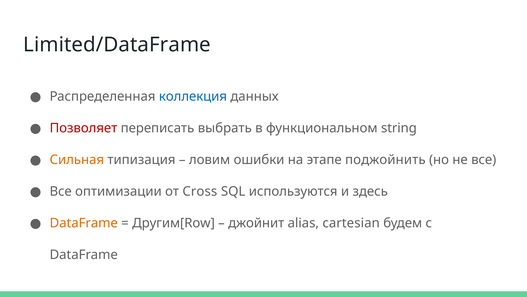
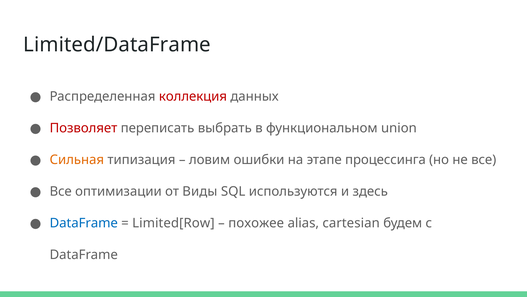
коллекция colour: blue -> red (193, 96)
string: string -> union (399, 128)
поджойнить: поджойнить -> процессинга (385, 160)
Cross: Cross -> Виды (200, 191)
DataFrame colour: orange -> blue (84, 223)
Другим[Row: Другим[Row -> Limited[Row (173, 223)
джойнит: джойнит -> похожее (256, 223)
